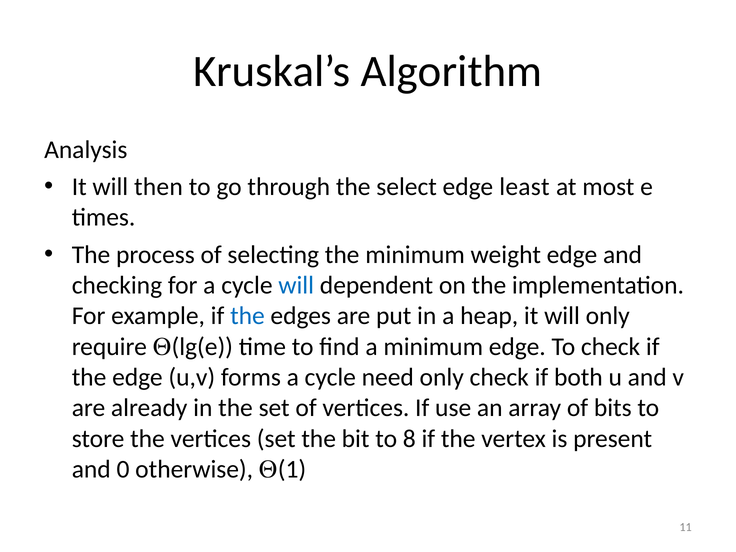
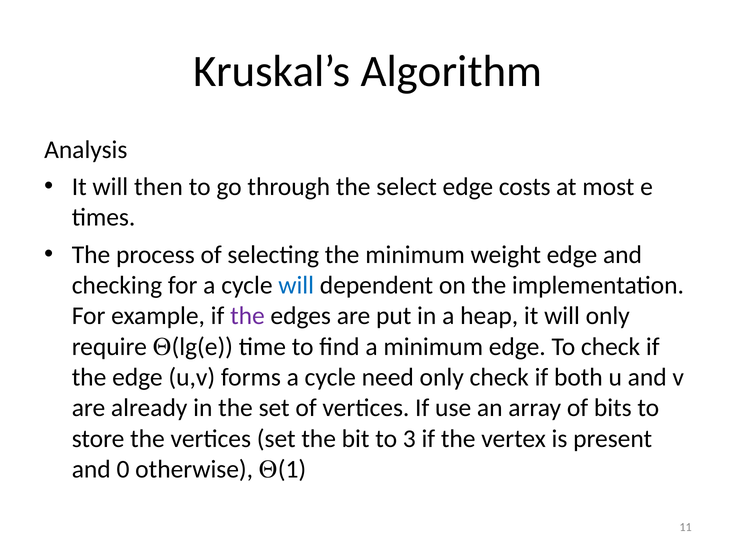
least: least -> costs (525, 187)
the colour: blue -> purple (247, 316)
8: 8 -> 3 (409, 439)
